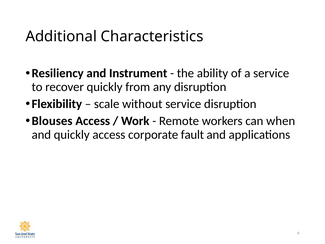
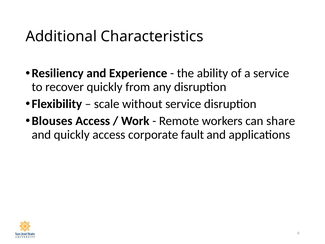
Instrument: Instrument -> Experience (138, 73)
when: when -> share (281, 121)
